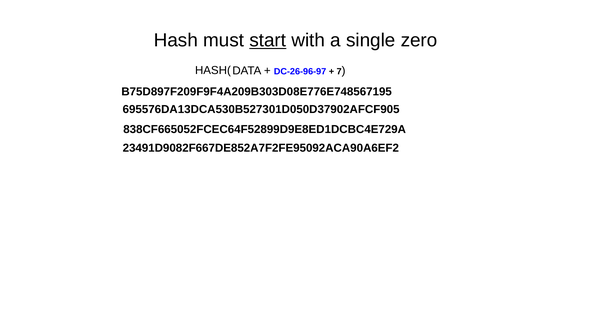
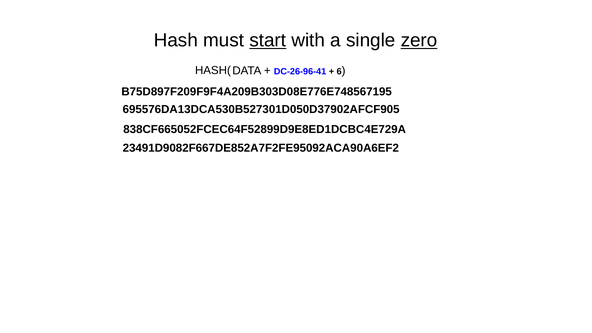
zero underline: none -> present (419, 40)
DC-26-96-97: DC-26-96-97 -> DC-26-96-41 (300, 71)
7: 7 -> 6 (339, 71)
